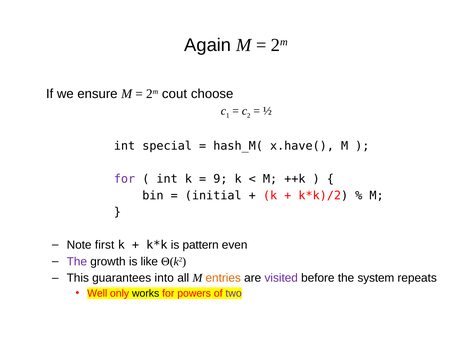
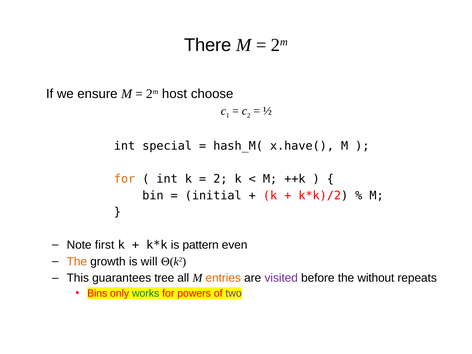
Again: Again -> There (208, 45)
cout: cout -> host (175, 94)
for colour: purple -> orange (125, 179)
9: 9 -> 2 (220, 179)
The colour: purple -> orange (77, 262)
like: like -> will (149, 262)
into: into -> tree (164, 278)
system: system -> without (376, 278)
Well: Well -> Bins (97, 293)
works colour: black -> green (146, 293)
